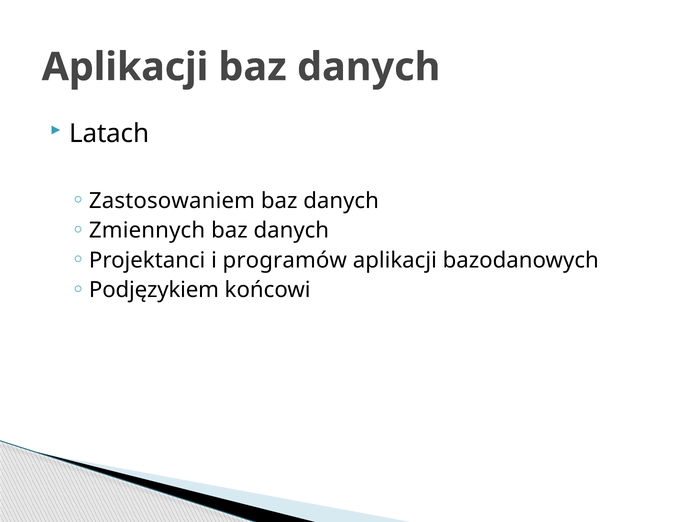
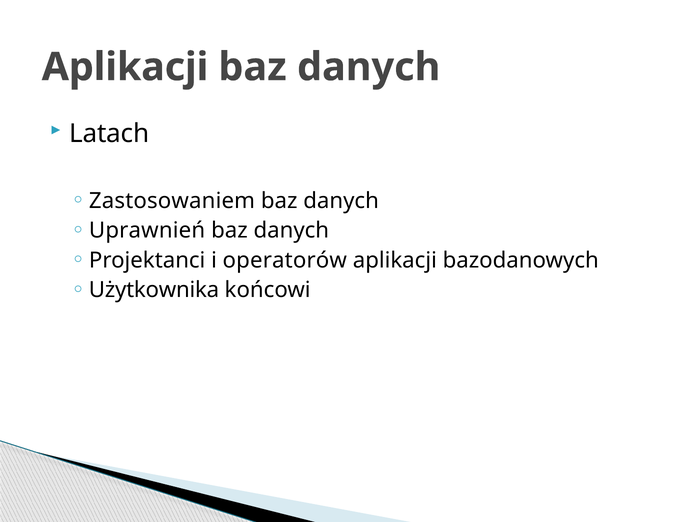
Zmiennych: Zmiennych -> Uprawnień (147, 231)
programów: programów -> operatorów (285, 260)
Podjęzykiem: Podjęzykiem -> Użytkownika (154, 290)
